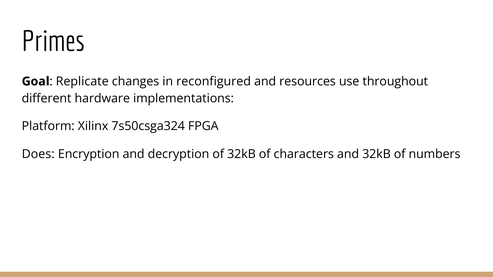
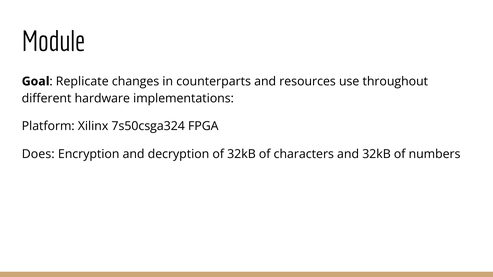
Primes: Primes -> Module (53, 42)
reconfigured: reconfigured -> counterparts (214, 81)
